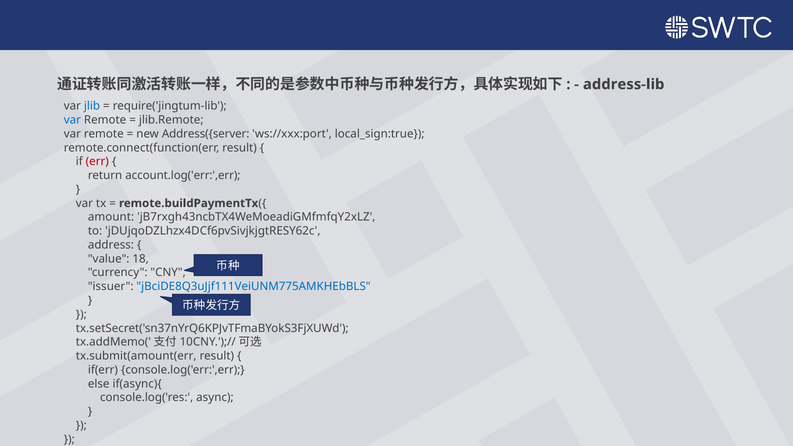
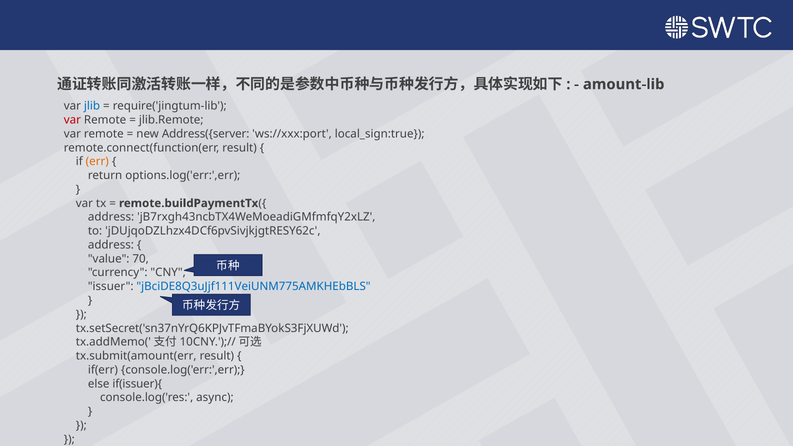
address-lib: address-lib -> amount-lib (624, 84)
var colour: blue -> red (72, 120)
err colour: red -> orange (97, 162)
account.log('err:',err: account.log('err:',err -> options.log('err:',err (183, 176)
amount: amount -> address (111, 217)
18: 18 -> 70 (141, 259)
if(async){: if(async){ -> if(issuer){ (137, 384)
